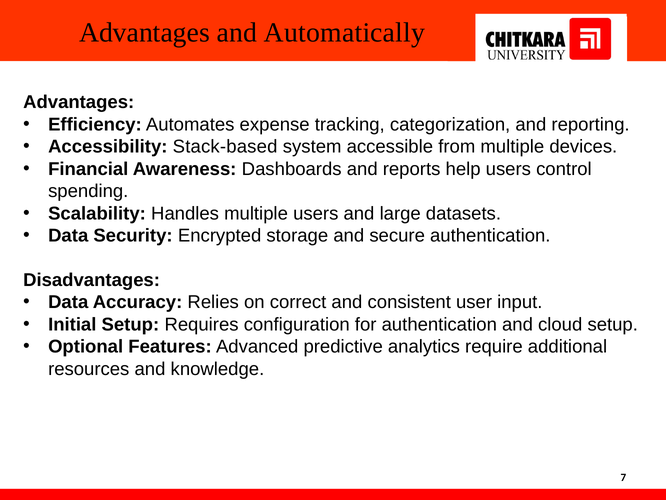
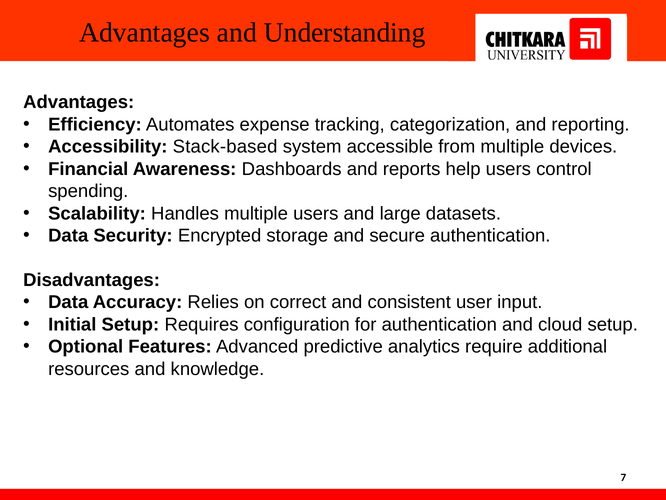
Automatically: Automatically -> Understanding (345, 32)
